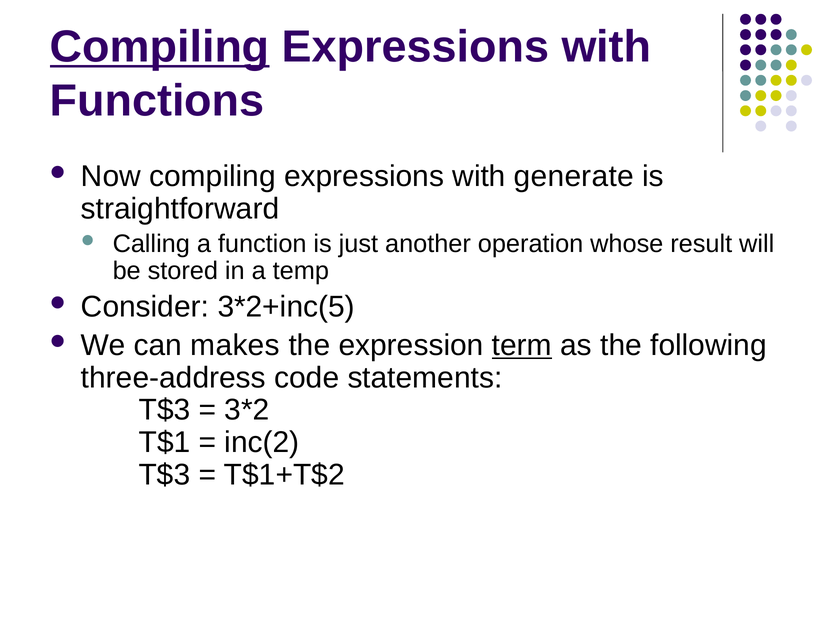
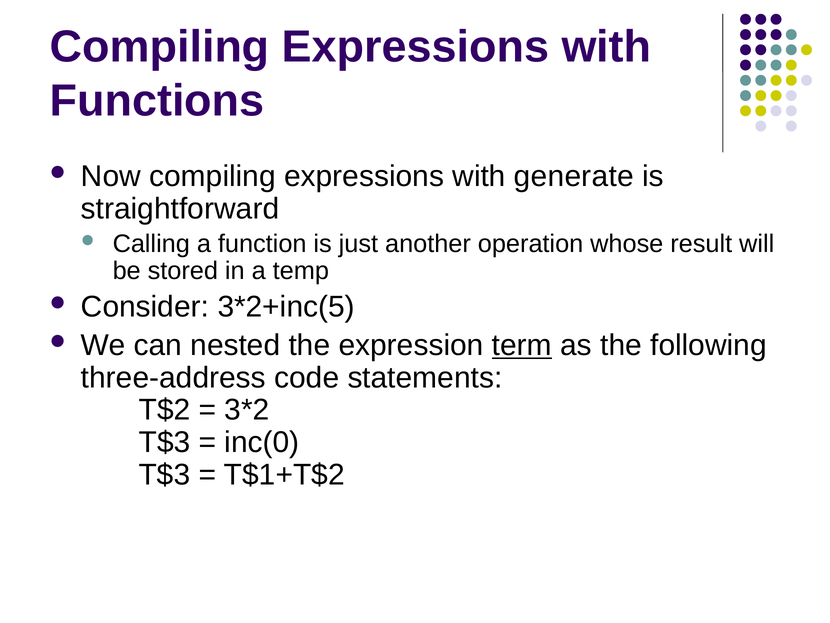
Compiling underline: present -> none (160, 47)
makes: makes -> nested (235, 345)
T$3: T$3 -> T$2 (165, 410)
T$1: T$1 -> T$3 (165, 442)
inc(2: inc(2 -> inc(0 (262, 442)
